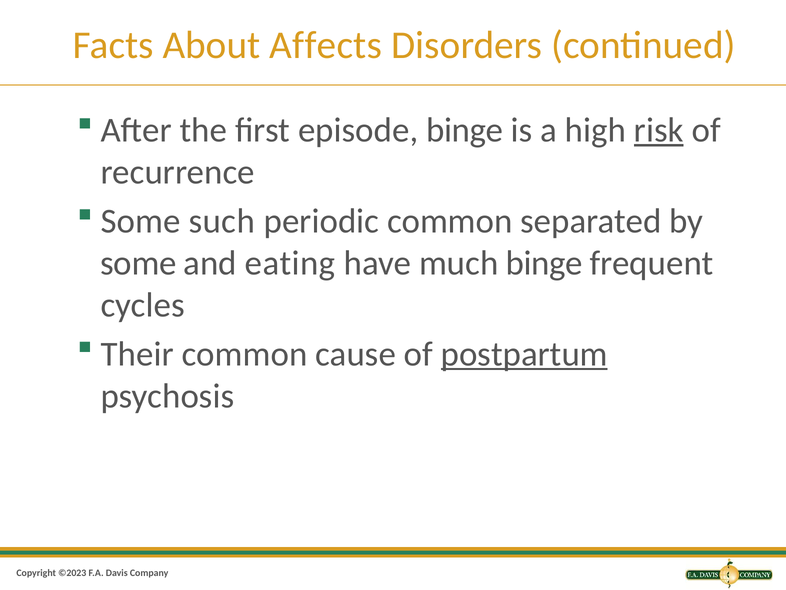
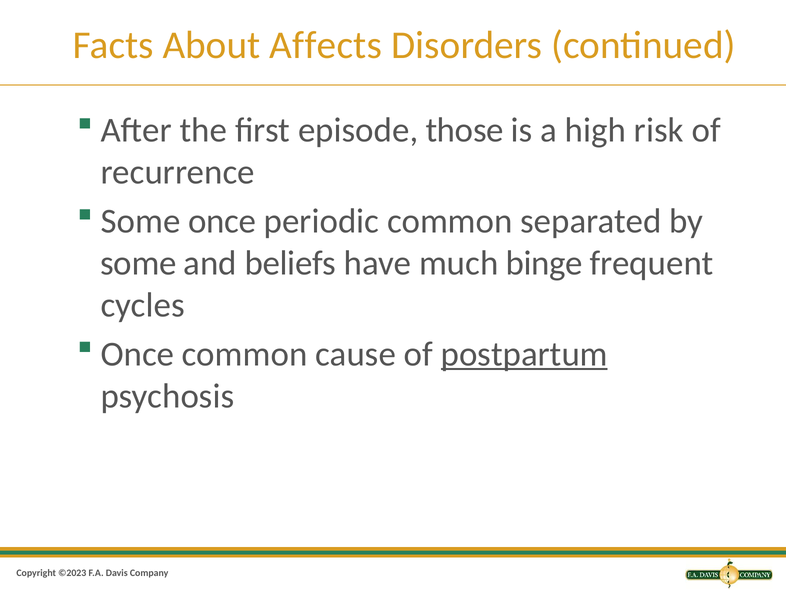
episode binge: binge -> those (465, 130)
risk underline: present -> none (659, 130)
Some such: such -> once (222, 221)
eating: eating -> beliefs (290, 263)
Their: Their -> Once (137, 354)
